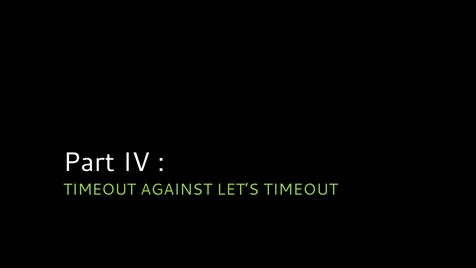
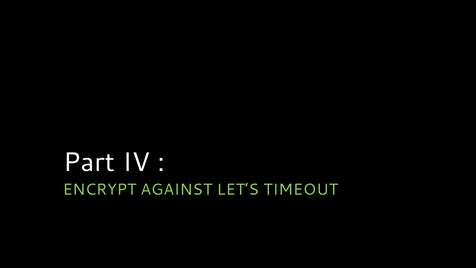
TIMEOUT: TIMEOUT -> ENCRYPT (100, 189)
